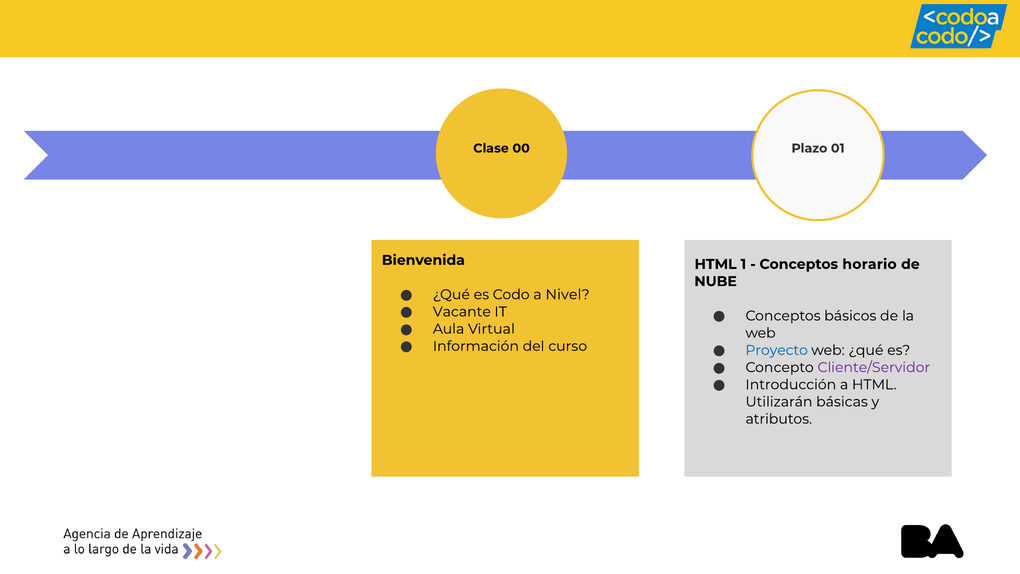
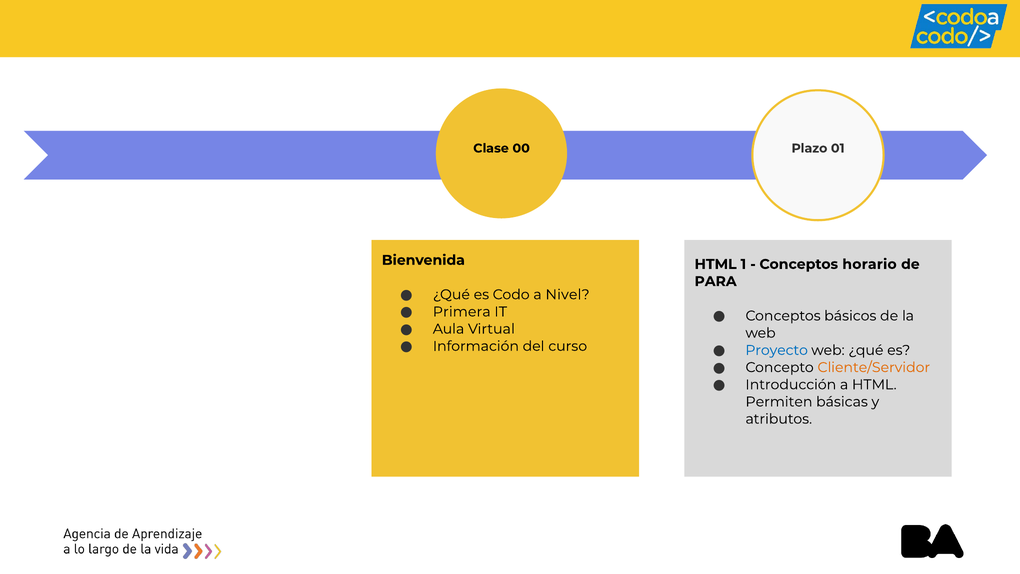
NUBE: NUBE -> PARA (716, 281)
Vacante: Vacante -> Primera (462, 312)
Cliente/Servidor colour: purple -> orange (874, 367)
Utilizarán: Utilizarán -> Permiten (779, 402)
